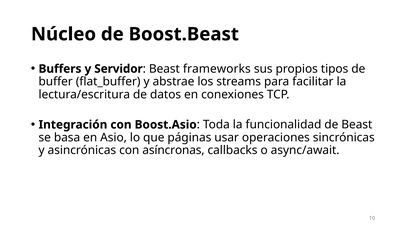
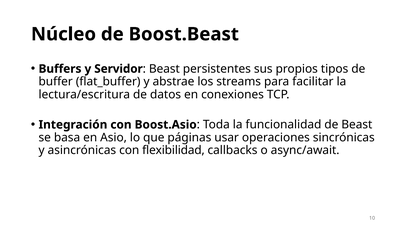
frameworks: frameworks -> persistentes (217, 69)
asíncronas: asíncronas -> flexibilidad (173, 150)
